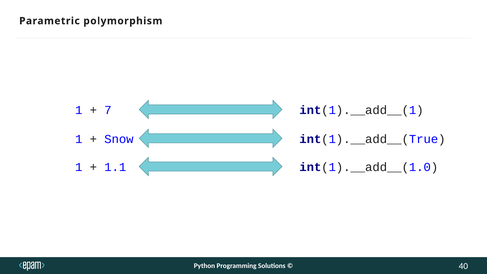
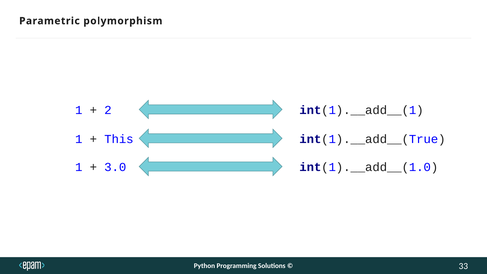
7: 7 -> 2 (108, 110)
Snow: Snow -> This (119, 139)
1.1: 1.1 -> 3.0 (115, 167)
40: 40 -> 33 (463, 266)
